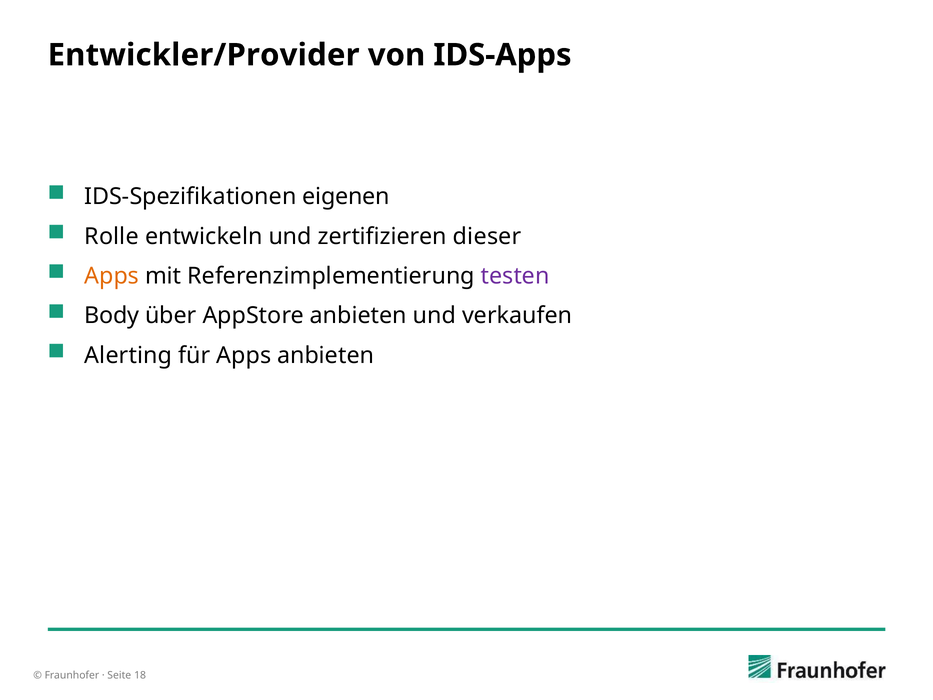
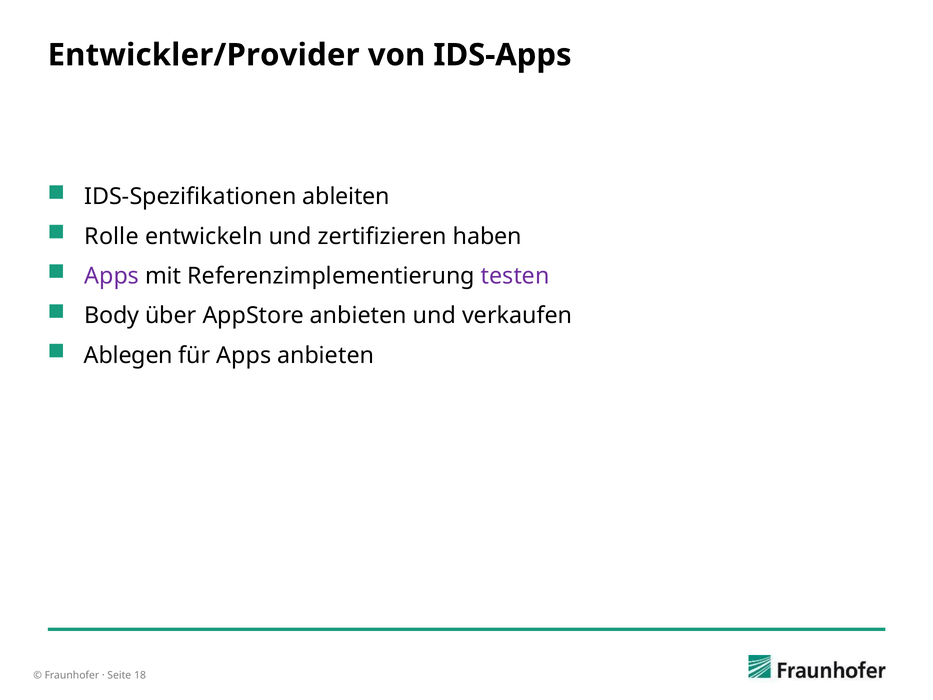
eigenen: eigenen -> ableiten (346, 197)
dieser: dieser -> haben (487, 236)
Apps colour: orange -> purple (112, 276)
Alerting: Alerting -> Ablegen (128, 355)
